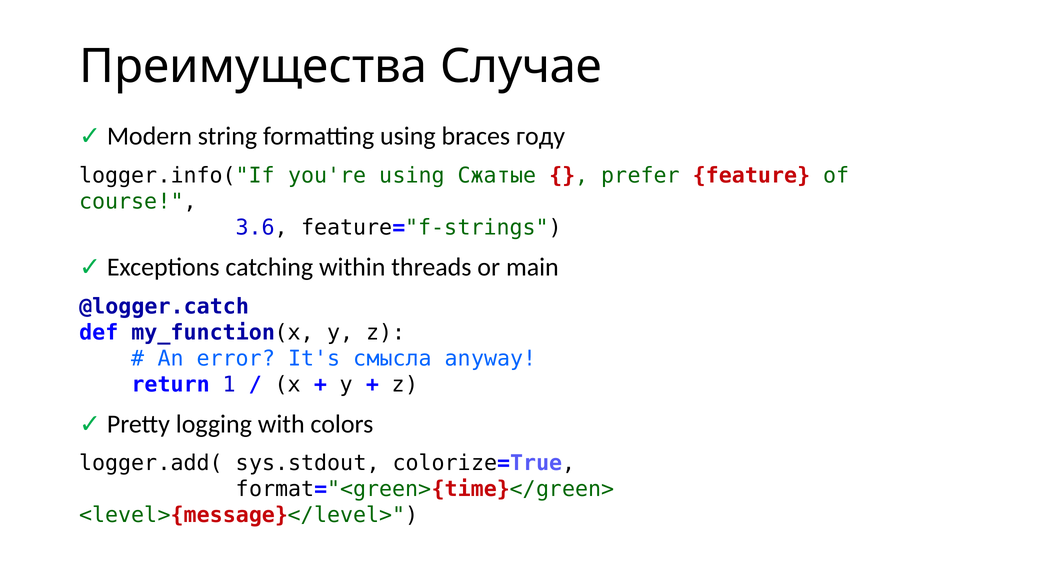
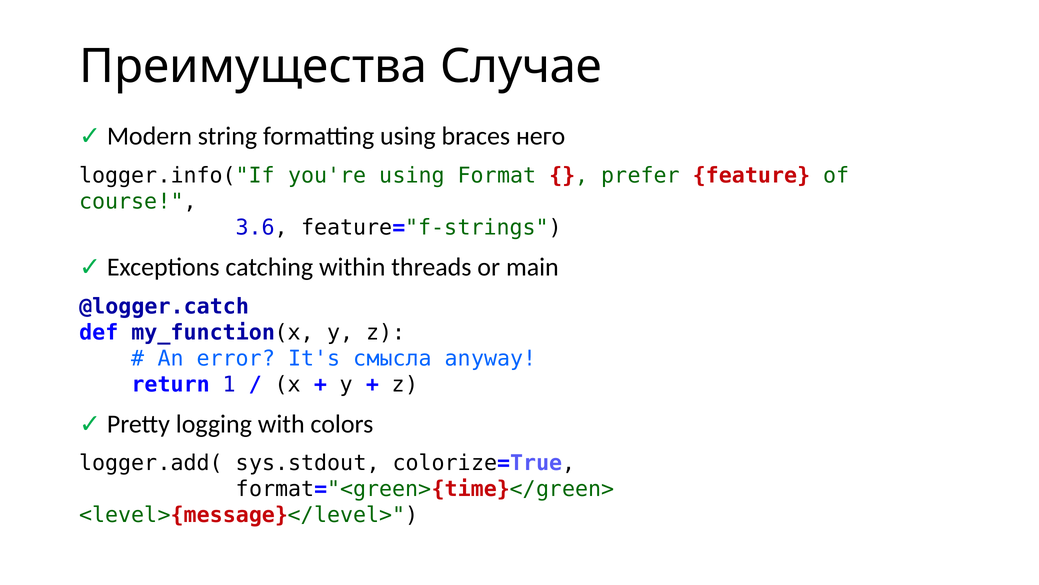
году: году -> него (541, 136)
Сжатые: Сжатые -> Format (497, 175)
